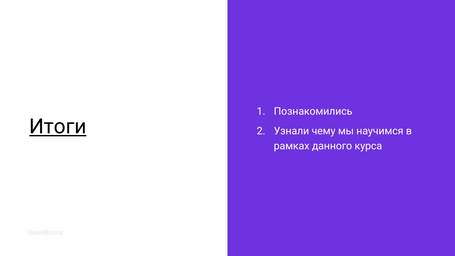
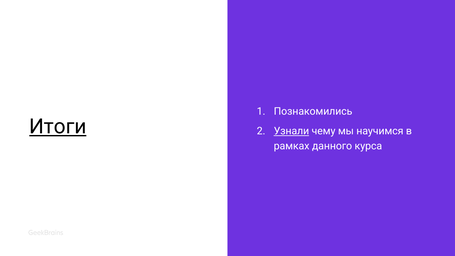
Узнали underline: none -> present (291, 131)
